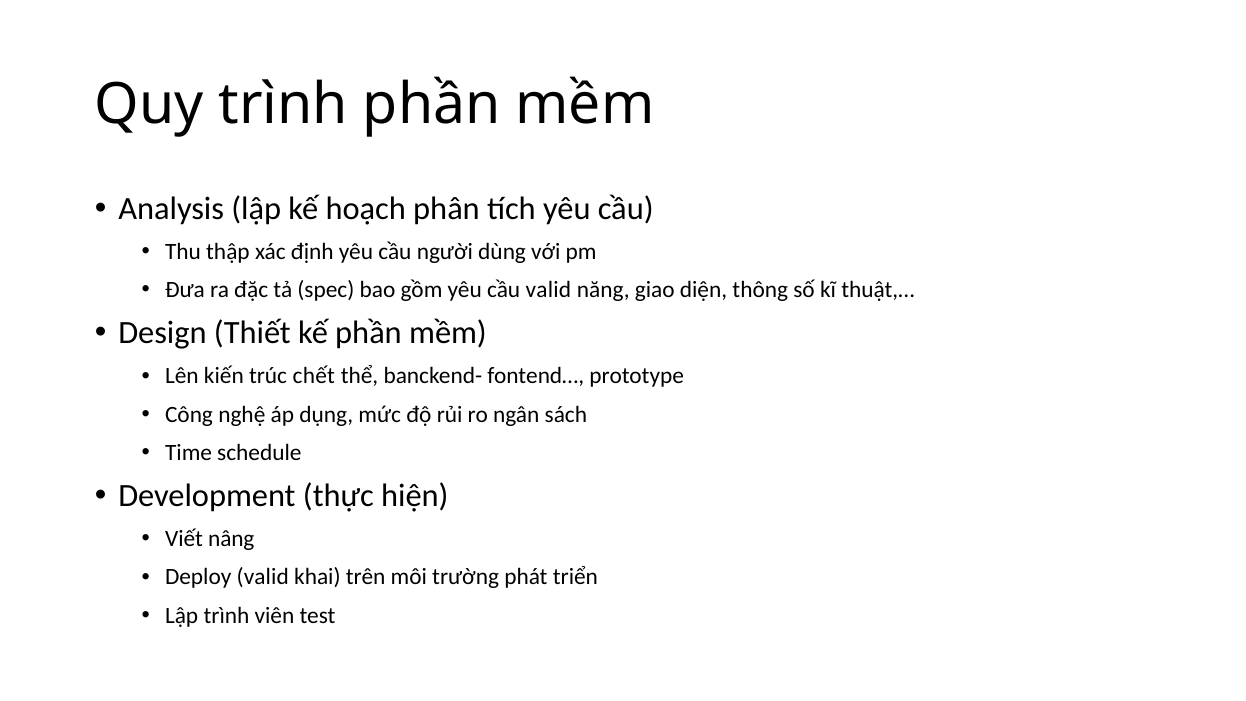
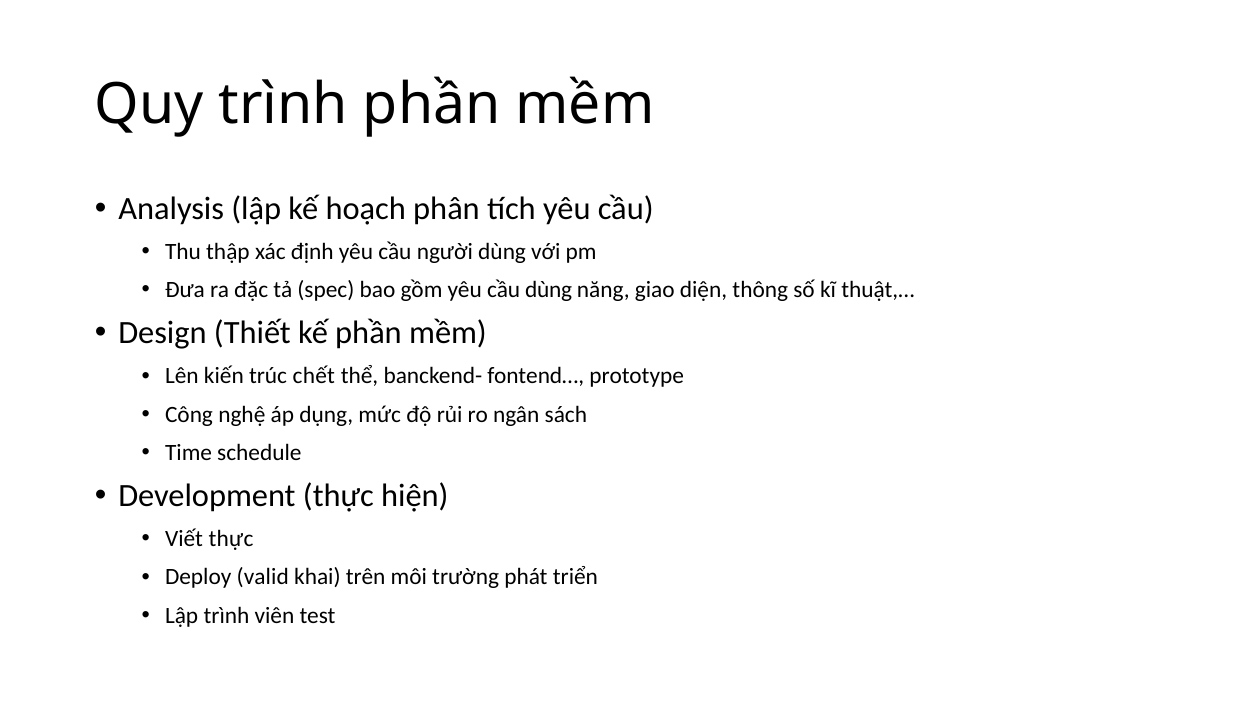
cầu valid: valid -> dùng (549, 290)
Viết nâng: nâng -> thực (231, 539)
